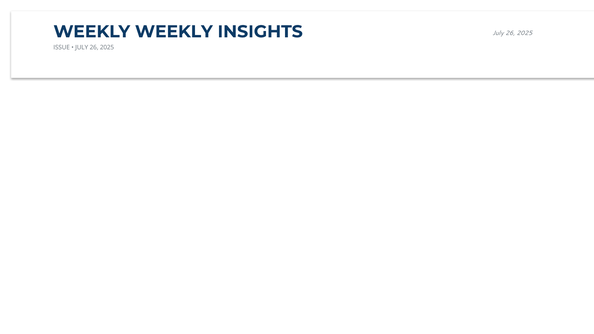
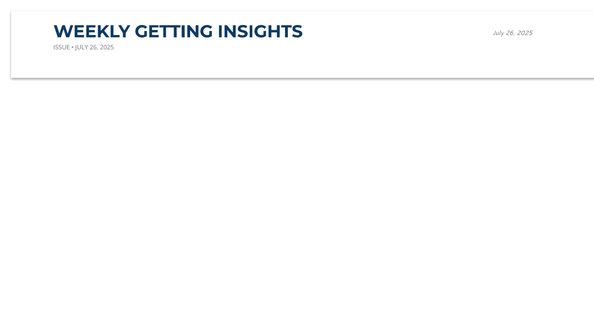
WEEKLY WEEKLY: WEEKLY -> GETTING (174, 32)
